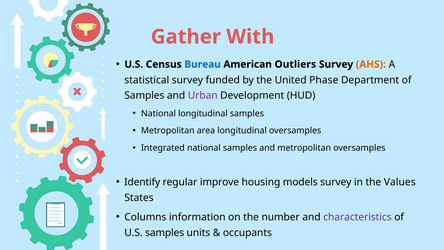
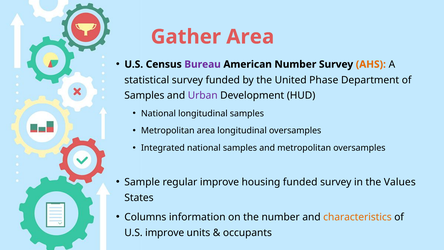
Gather With: With -> Area (250, 37)
Bureau colour: blue -> purple (203, 64)
American Outliers: Outliers -> Number (295, 64)
Identify: Identify -> Sample (142, 182)
housing models: models -> funded (300, 182)
characteristics colour: purple -> orange (357, 217)
U.S samples: samples -> improve (165, 233)
